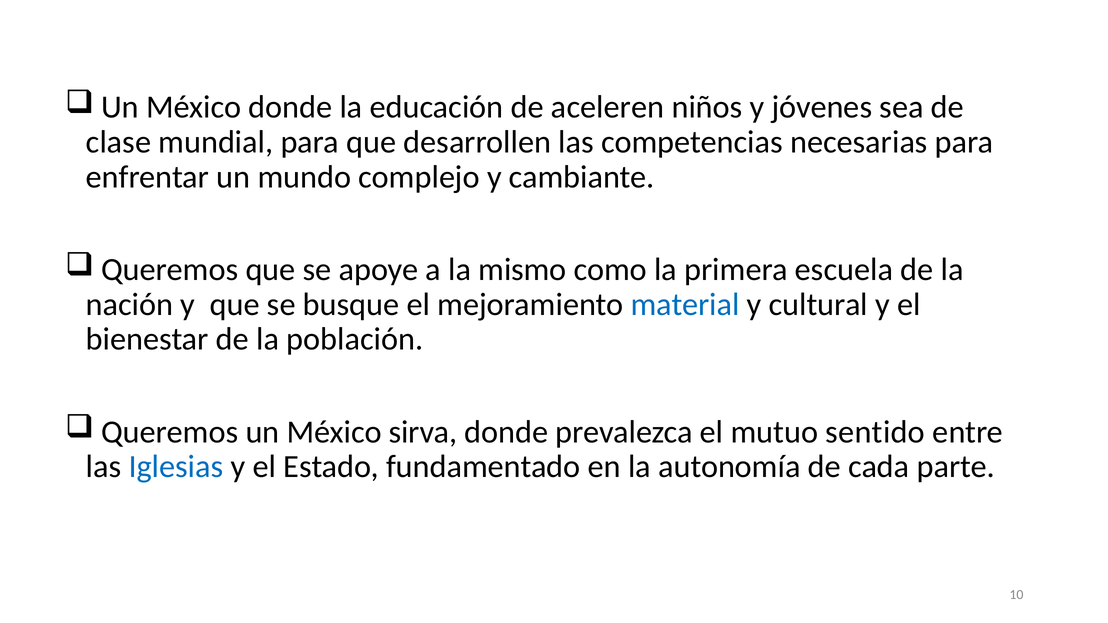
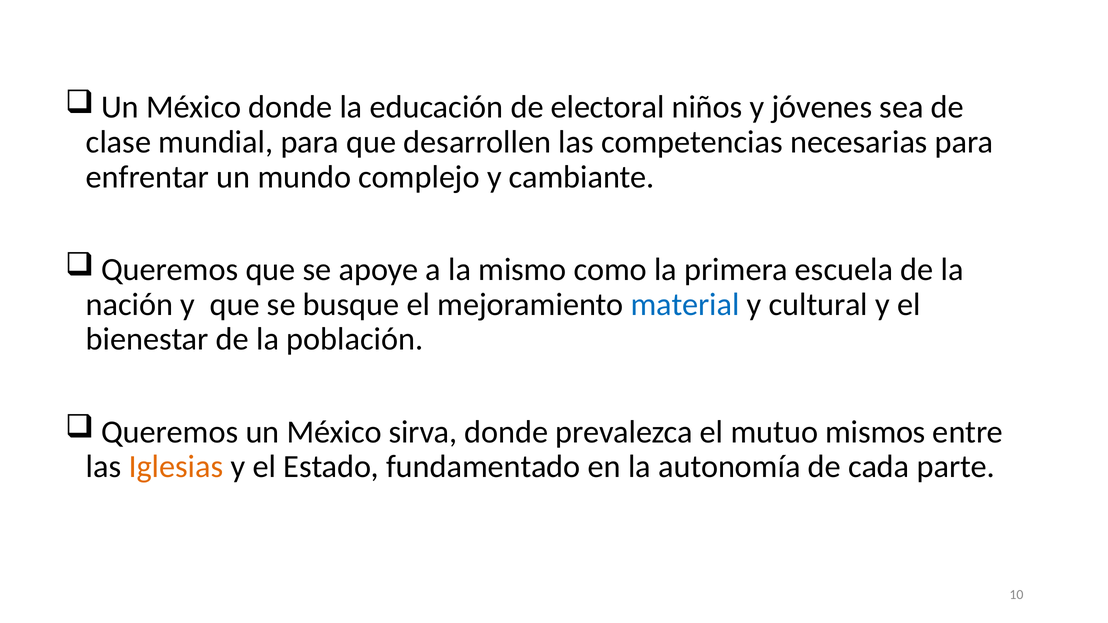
aceleren: aceleren -> electoral (608, 107)
sentido: sentido -> mismos (875, 432)
Iglesias colour: blue -> orange (176, 467)
